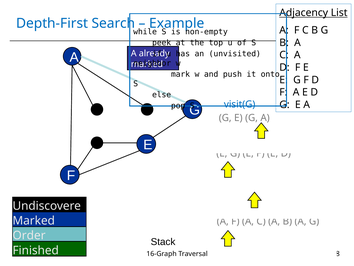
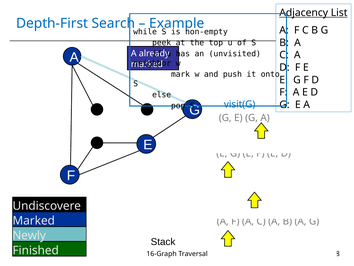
Order: Order -> Newly (29, 235)
